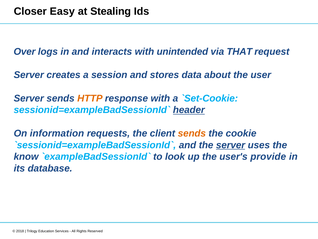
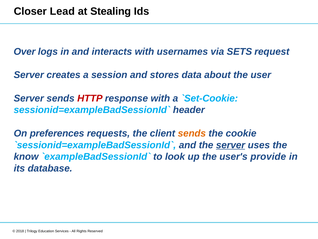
Easy: Easy -> Lead (62, 11)
unintended: unintended -> usernames (182, 52)
THAT: THAT -> SETS (239, 52)
HTTP colour: orange -> red (90, 98)
header underline: present -> none (189, 110)
information: information -> preferences (57, 133)
